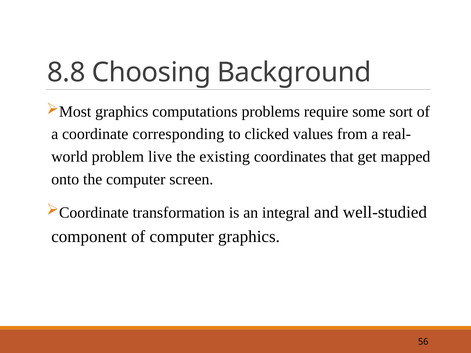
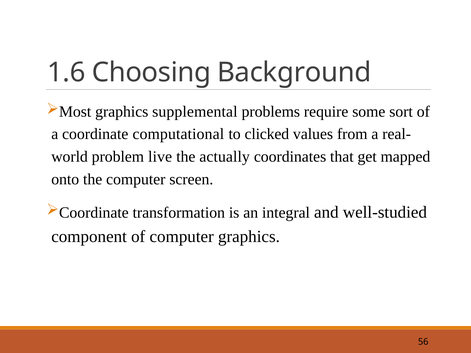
8.8: 8.8 -> 1.6 (66, 72)
computations: computations -> supplemental (195, 112)
corresponding: corresponding -> computational (178, 134)
existing: existing -> actually (225, 157)
